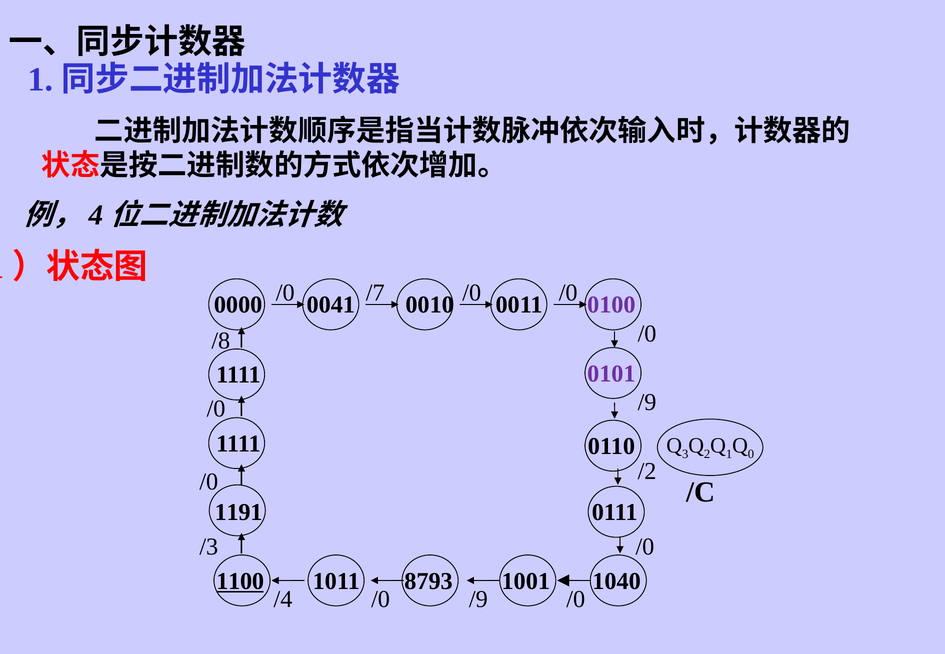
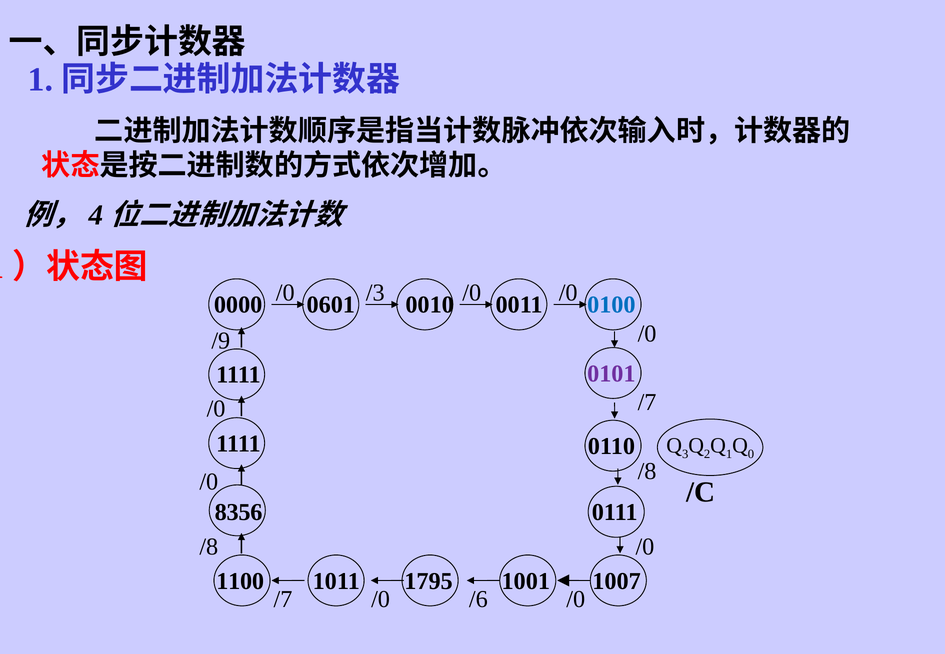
/7: /7 -> /3 (375, 293)
0041: 0041 -> 0601 (331, 305)
0100 colour: purple -> blue (611, 305)
/8: /8 -> /9 (221, 341)
/9: /9 -> /7 (647, 403)
/2: /2 -> /8 (647, 471)
1191: 1191 -> 8356 (239, 512)
/3: /3 -> /8 (209, 547)
1100 underline: present -> none (240, 581)
8793: 8793 -> 1795 (429, 581)
1040: 1040 -> 1007 (617, 581)
/4: /4 -> /7 (283, 599)
/9: /9 -> /6 (478, 599)
